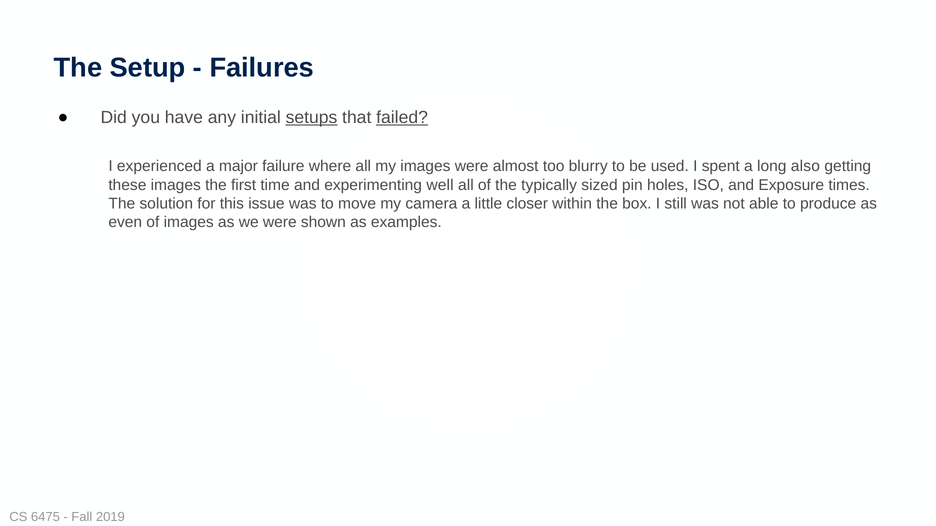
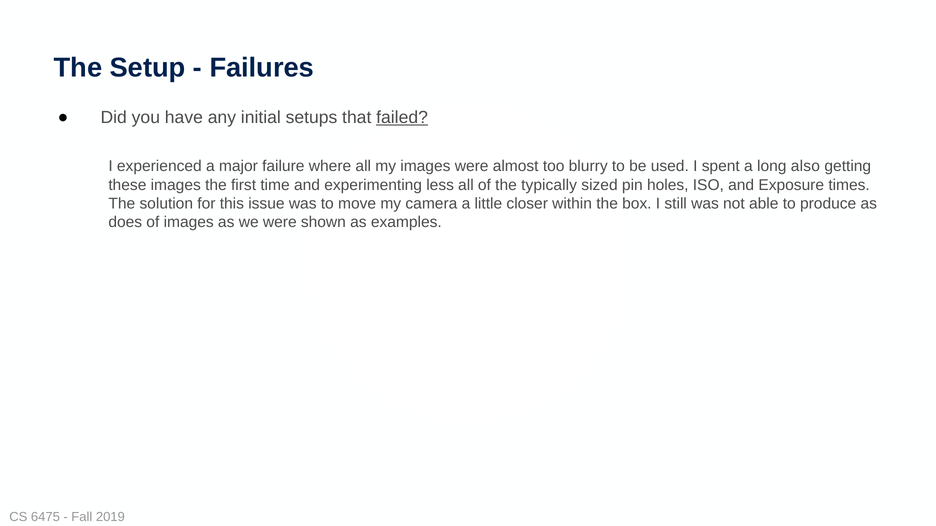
setups underline: present -> none (312, 118)
well: well -> less (440, 185)
even: even -> does (125, 223)
